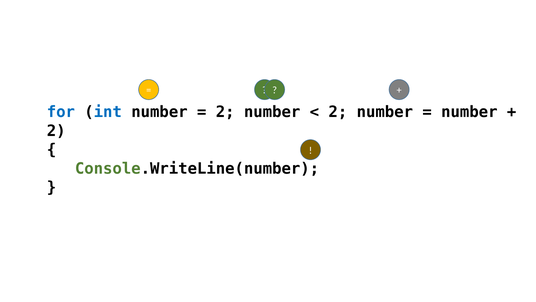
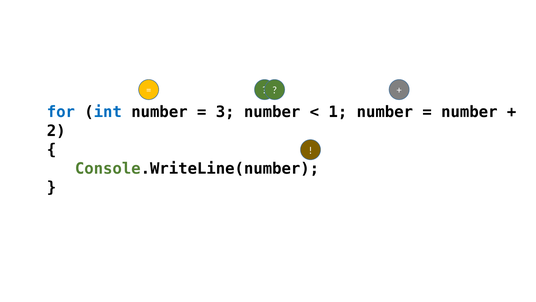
2: 2 -> 3 (225, 112)
2: 2 -> 1 (338, 112)
